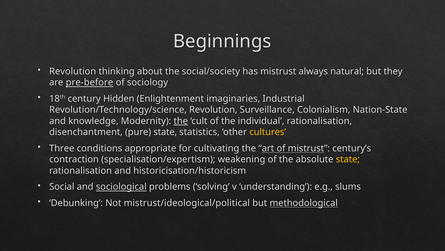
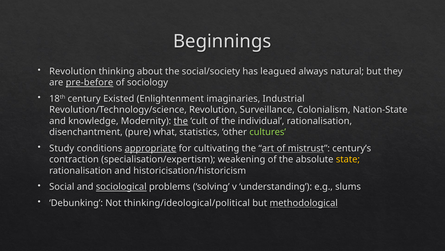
has mistrust: mistrust -> leagued (278, 71)
Hidden: Hidden -> Existed (119, 98)
pure state: state -> what (165, 132)
cultures colour: yellow -> light green (268, 132)
Three: Three -> Study (62, 148)
appropriate underline: none -> present (150, 148)
mistrust/ideological/political: mistrust/ideological/political -> thinking/ideological/political (187, 202)
